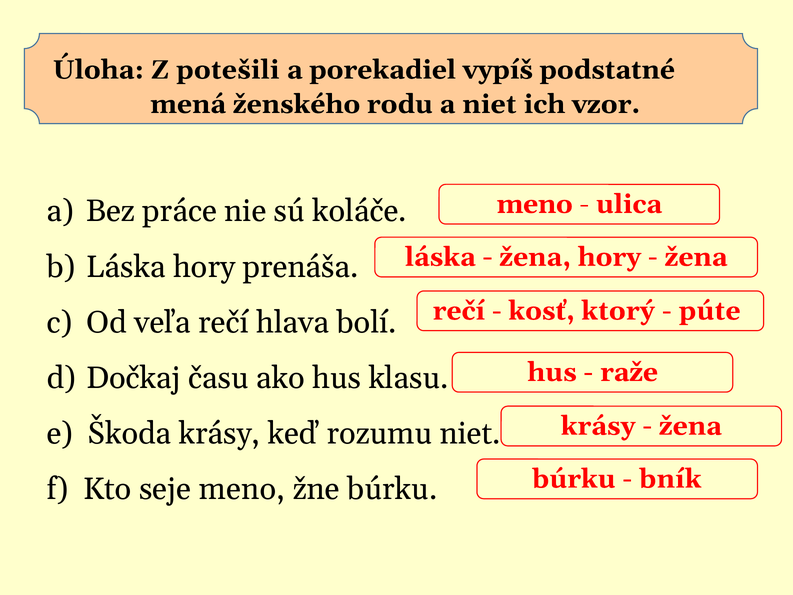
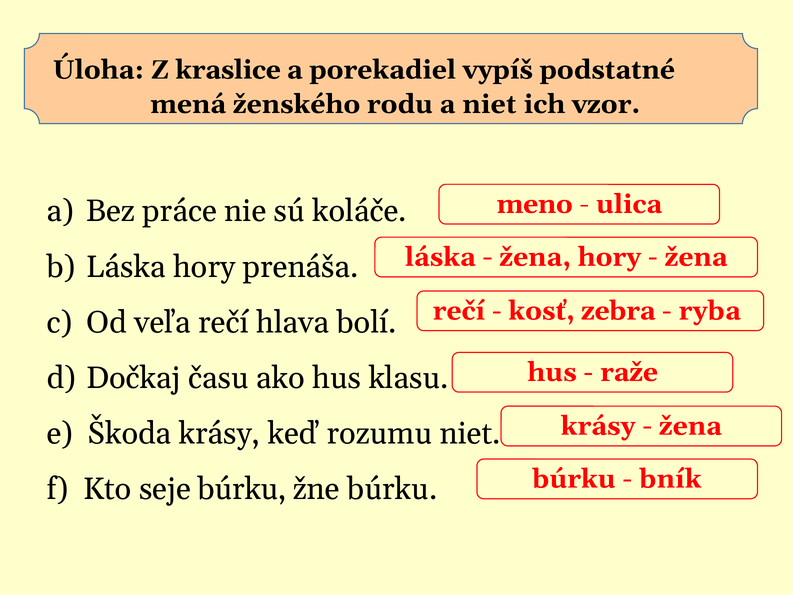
potešili: potešili -> kraslice (228, 70)
ktorý: ktorý -> zebra (618, 311)
púte: púte -> ryba (710, 311)
seje meno: meno -> búrku (242, 489)
